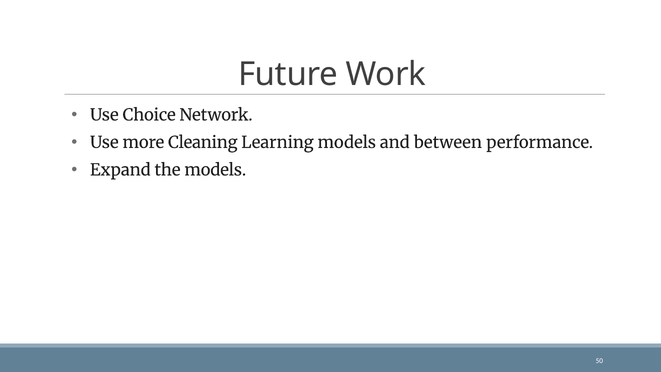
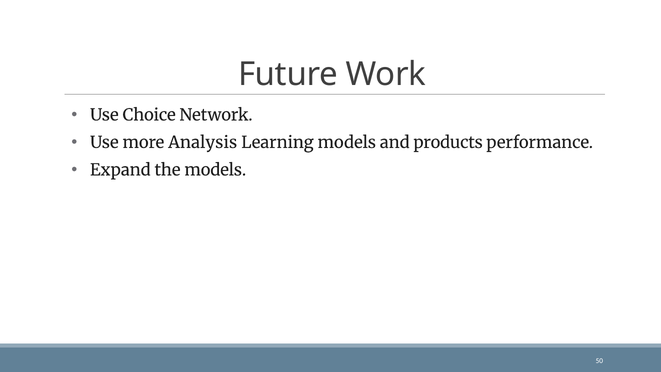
Cleaning: Cleaning -> Analysis (203, 142)
between: between -> products (448, 142)
